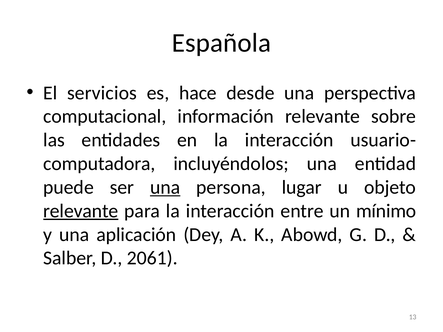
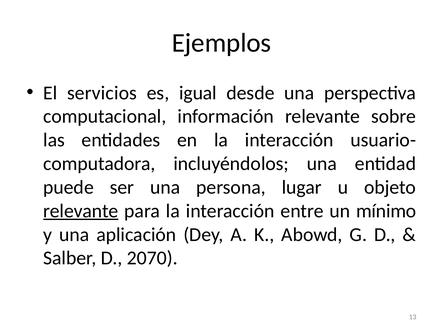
Española: Española -> Ejemplos (222, 43)
hace: hace -> igual (198, 93)
una underline: present -> none (165, 187)
2061: 2061 -> 2070 (152, 258)
